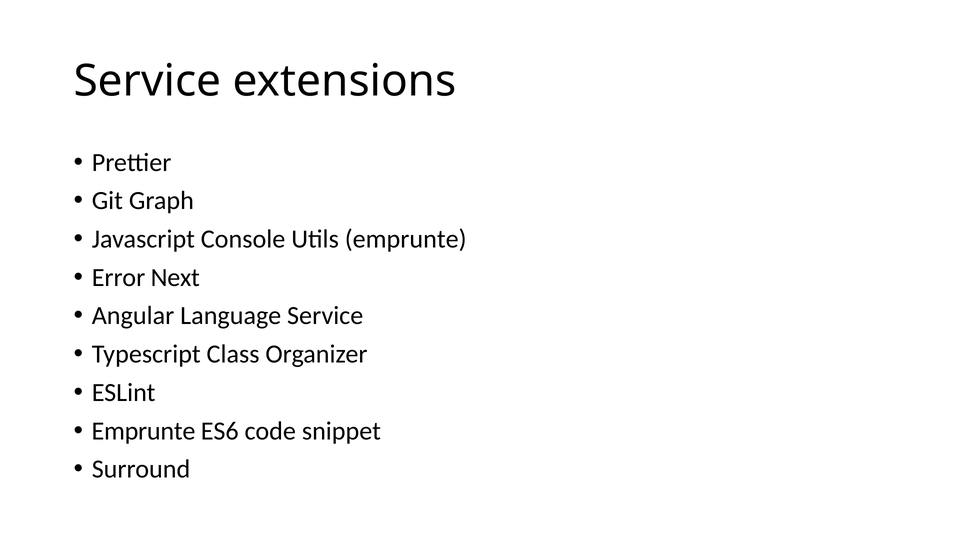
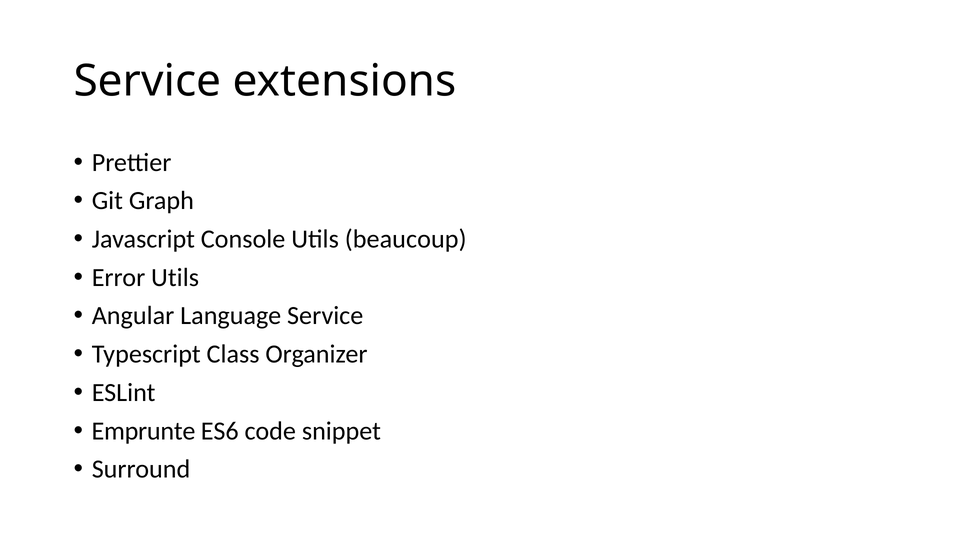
Utils emprunte: emprunte -> beaucoup (406, 239)
Error Next: Next -> Utils (175, 277)
